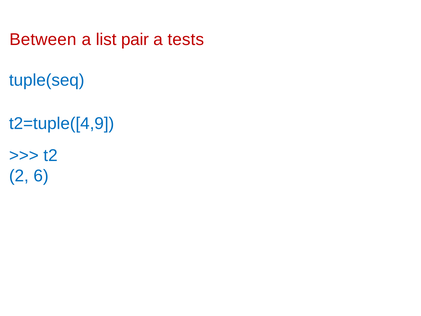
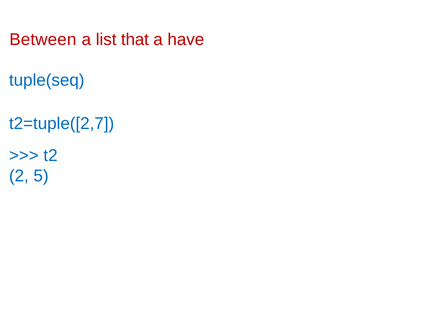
pair: pair -> that (135, 39)
tests: tests -> have (186, 39)
t2=tuple([4,9: t2=tuple([4,9 -> t2=tuple([2,7 (62, 123)
6: 6 -> 5 (41, 176)
